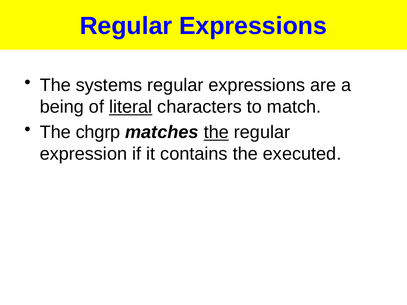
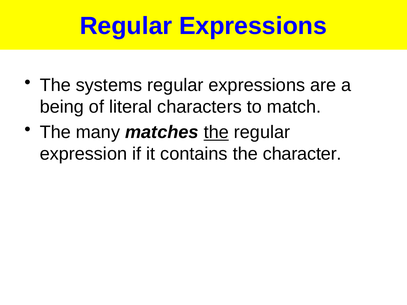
literal underline: present -> none (131, 107)
chgrp: chgrp -> many (98, 132)
executed: executed -> character (302, 154)
